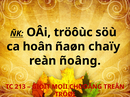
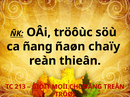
hoân: hoân -> ñang (38, 47)
ñoâng: ñoâng -> thieân (80, 61)
